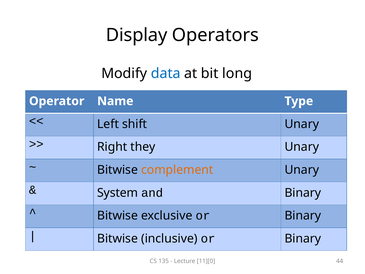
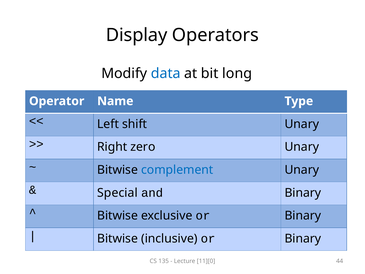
they: they -> zero (143, 147)
complement colour: orange -> blue (177, 170)
System: System -> Special (117, 193)
